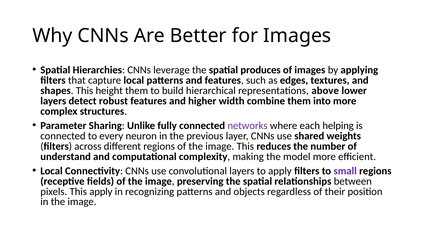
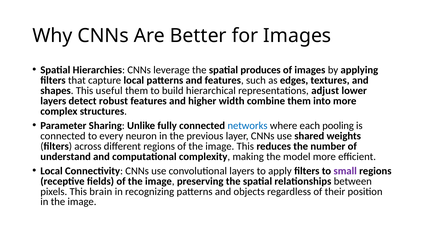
height: height -> useful (109, 91)
above: above -> adjust (325, 91)
networks colour: purple -> blue (248, 126)
helping: helping -> pooling (338, 126)
This apply: apply -> brain (101, 192)
